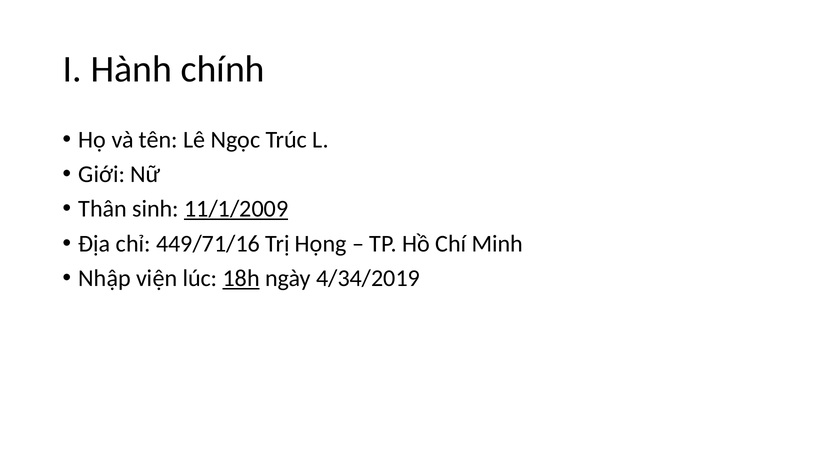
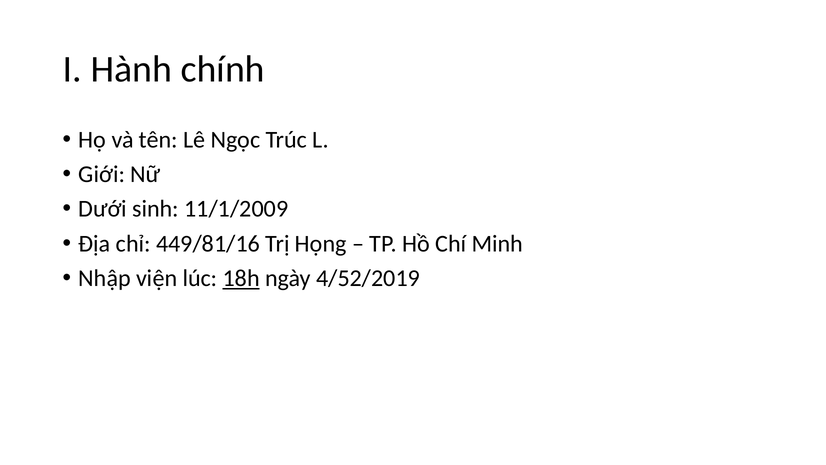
Thân: Thân -> Dưới (103, 209)
11/1/2009 underline: present -> none (236, 209)
449/71/16: 449/71/16 -> 449/81/16 (208, 243)
4/34/2019: 4/34/2019 -> 4/52/2019 (368, 278)
